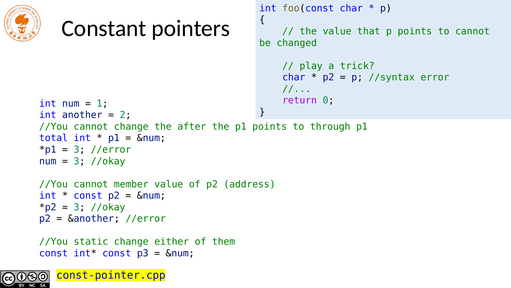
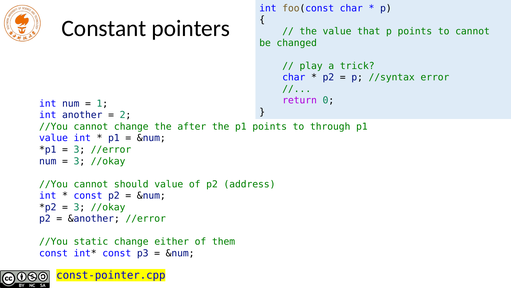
total: total -> value (54, 138)
member: member -> should (131, 184)
